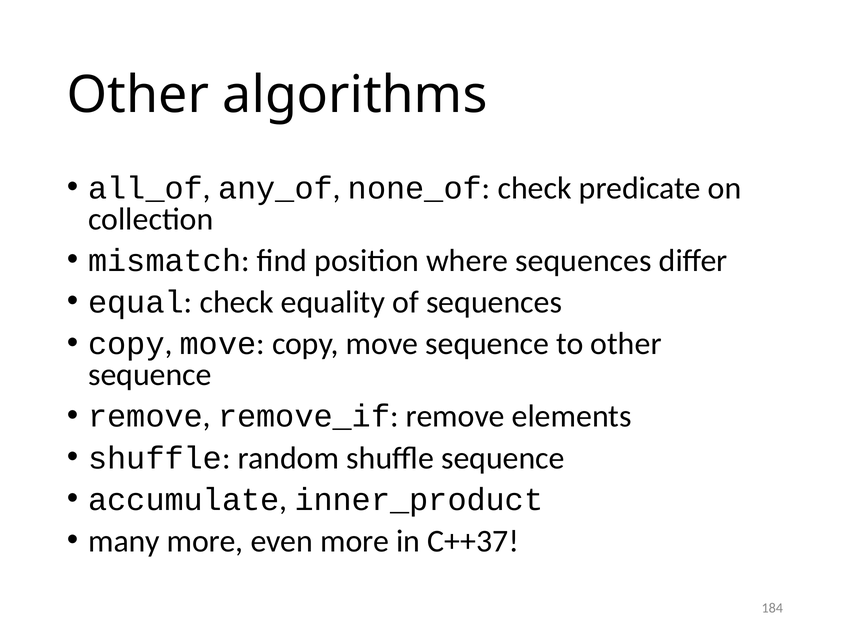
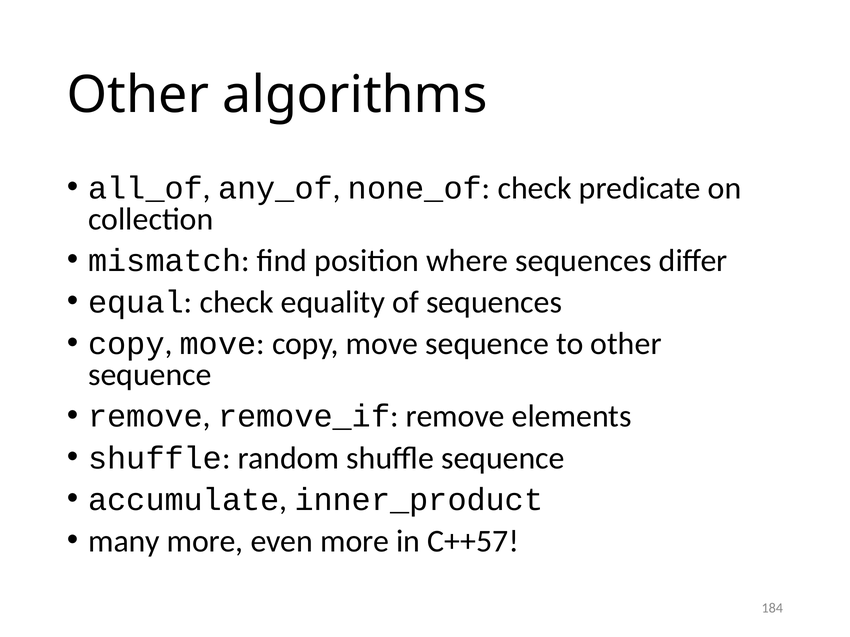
C++37: C++37 -> C++57 (473, 542)
